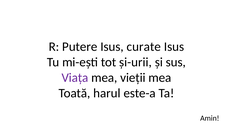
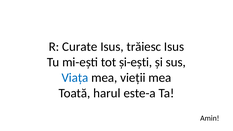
Putere: Putere -> Curate (80, 47)
curate: curate -> trăiesc (144, 47)
și-urii: și-urii -> și-ești (136, 62)
Viața colour: purple -> blue (75, 78)
